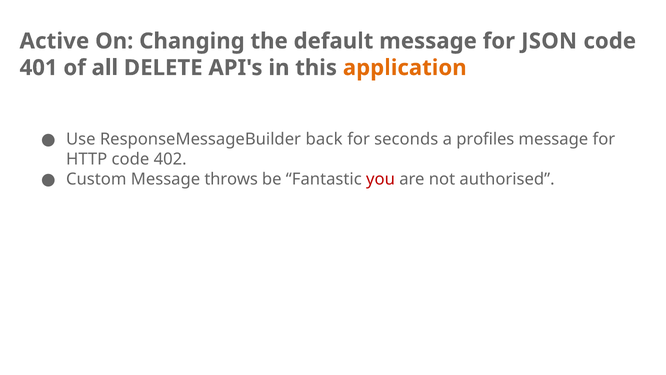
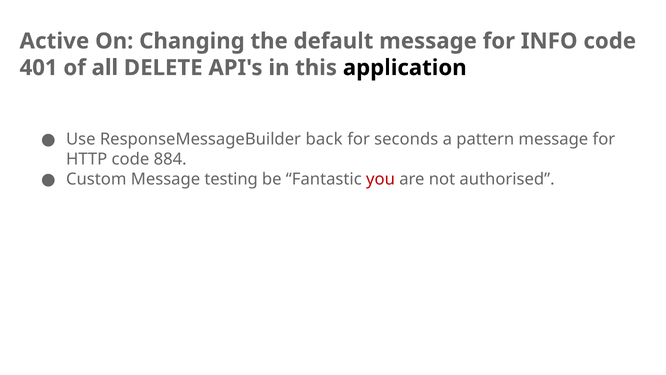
JSON: JSON -> INFO (549, 41)
application colour: orange -> black (405, 68)
profiles: profiles -> pattern (485, 139)
402: 402 -> 884 (170, 159)
throws: throws -> testing (231, 179)
